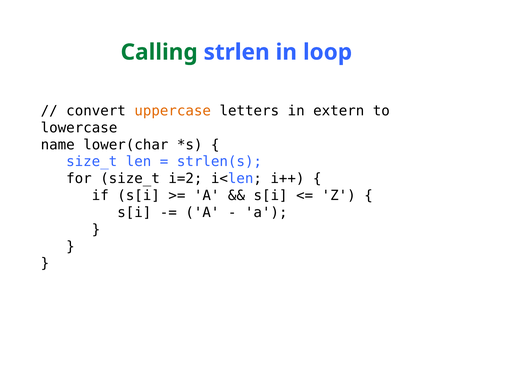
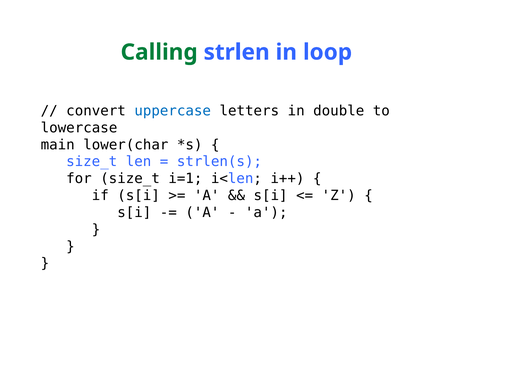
uppercase colour: orange -> blue (173, 111)
extern: extern -> double (339, 111)
name: name -> main (58, 145)
i=2: i=2 -> i=1 (185, 179)
